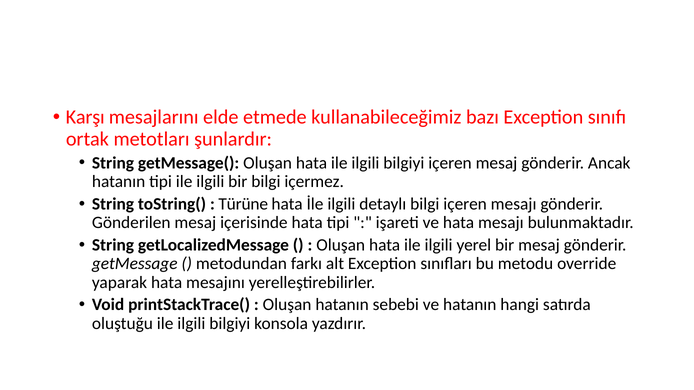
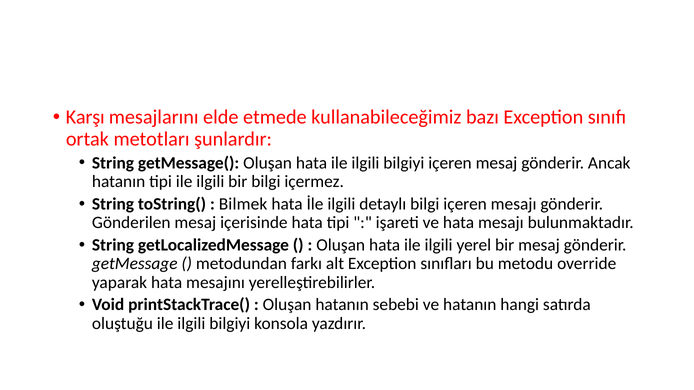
Türüne: Türüne -> Bilmek (243, 204)
